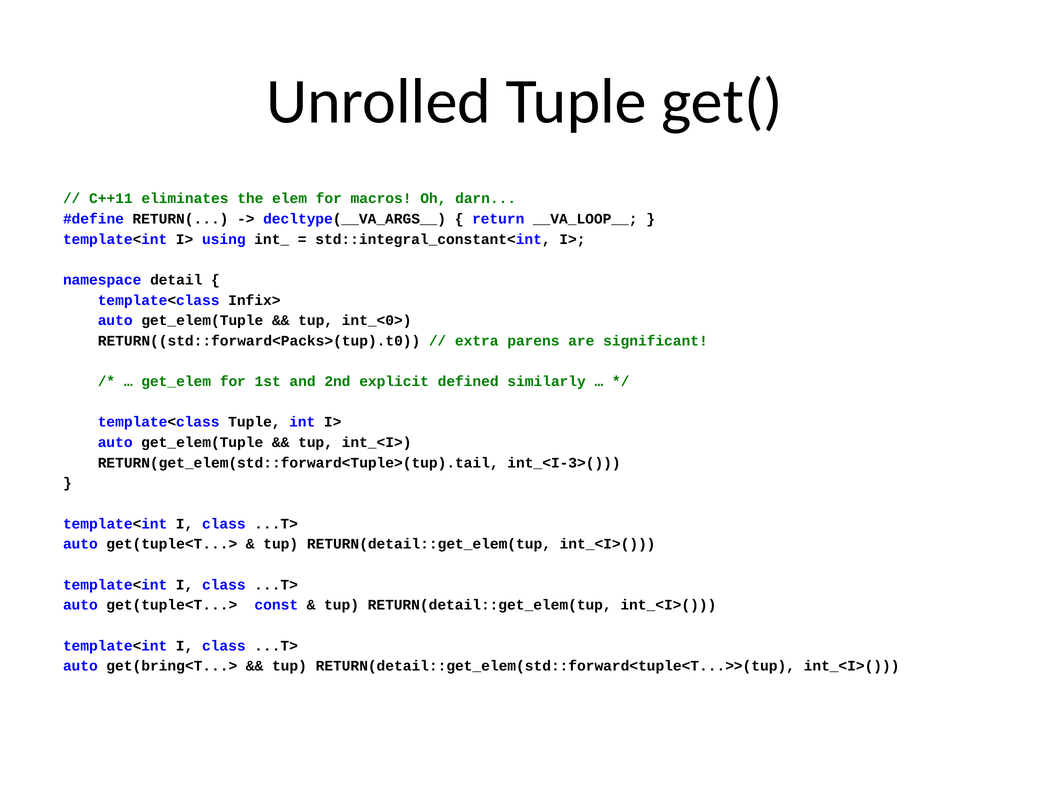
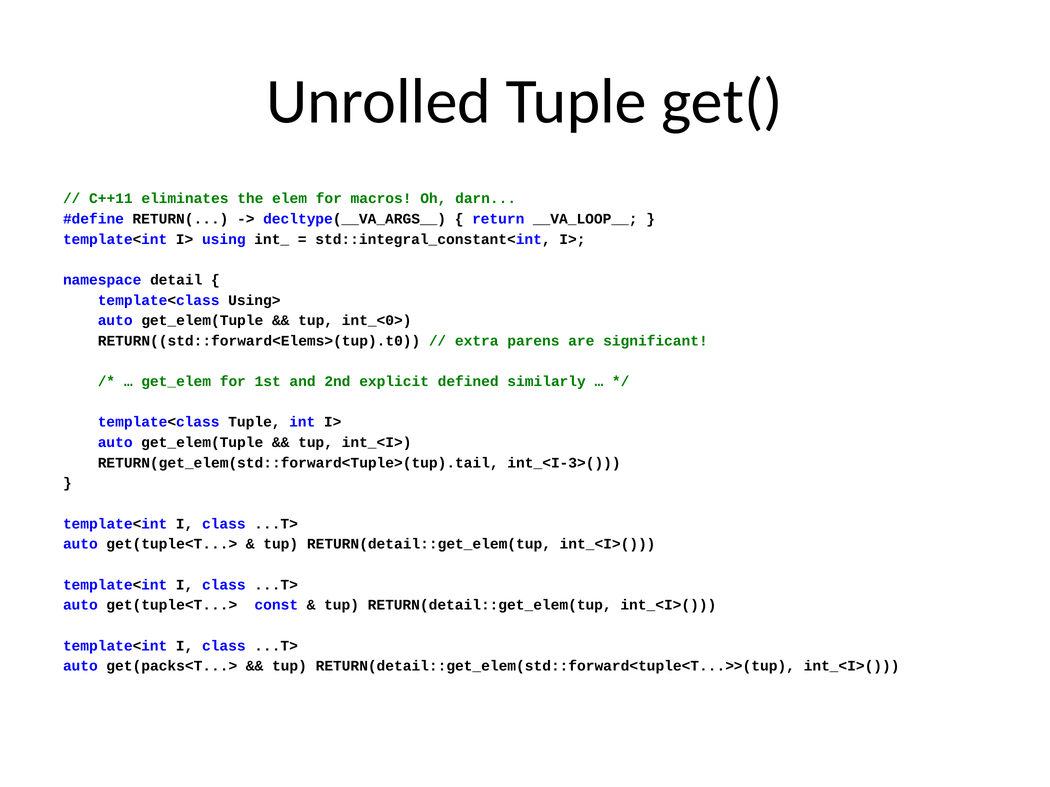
Infix>: Infix> -> Using> (254, 300)
RETURN((std::forward<Packs>(tup).t0: RETURN((std::forward<Packs>(tup).t0 -> RETURN((std::forward<Elems>(tup).t0 (259, 341)
get(bring<T...>: get(bring<T...> -> get(packs<T...> (172, 666)
